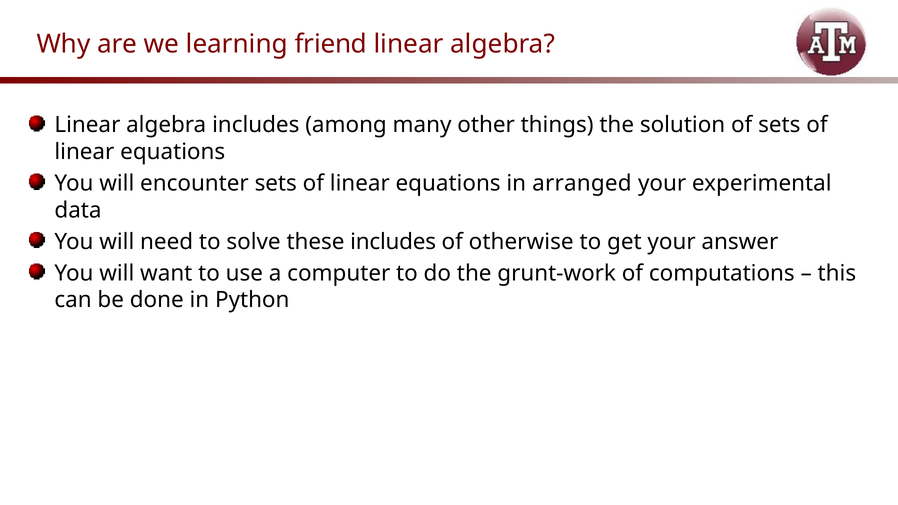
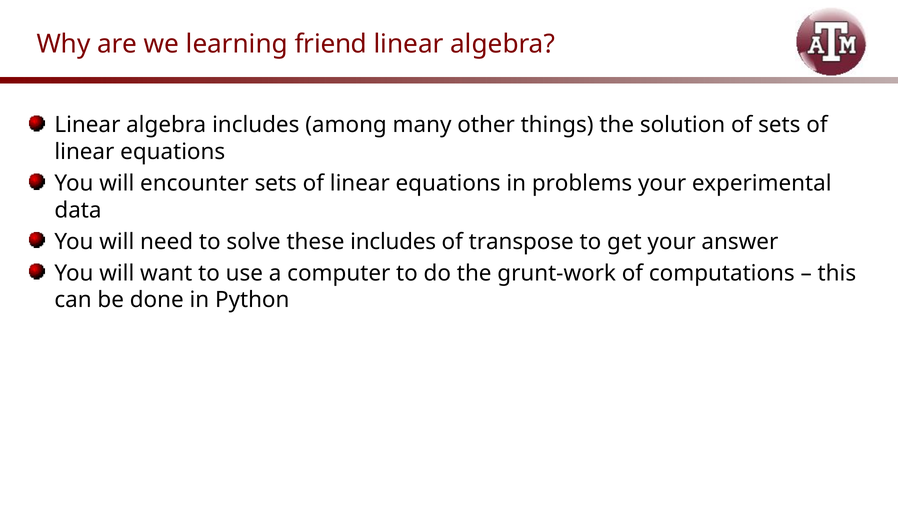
arranged: arranged -> problems (582, 183)
otherwise: otherwise -> transpose (521, 242)
